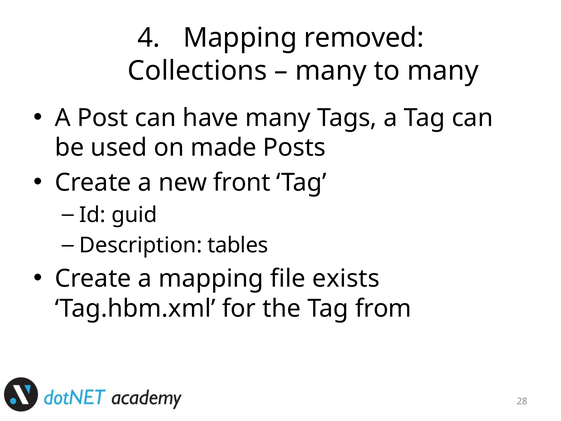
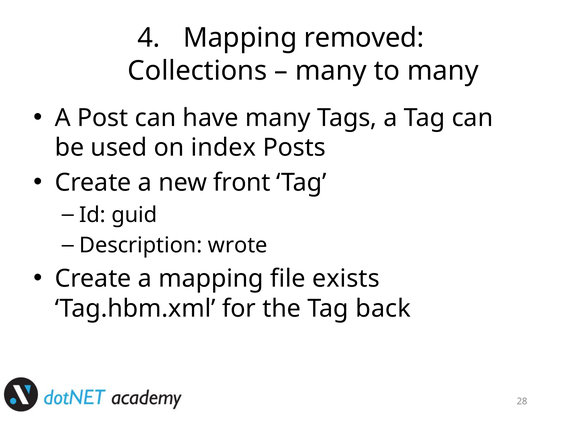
made: made -> index (223, 148)
tables: tables -> wrote (238, 245)
from: from -> back (383, 308)
